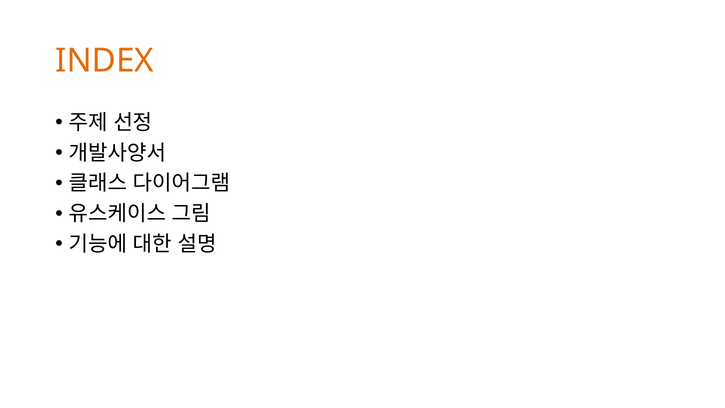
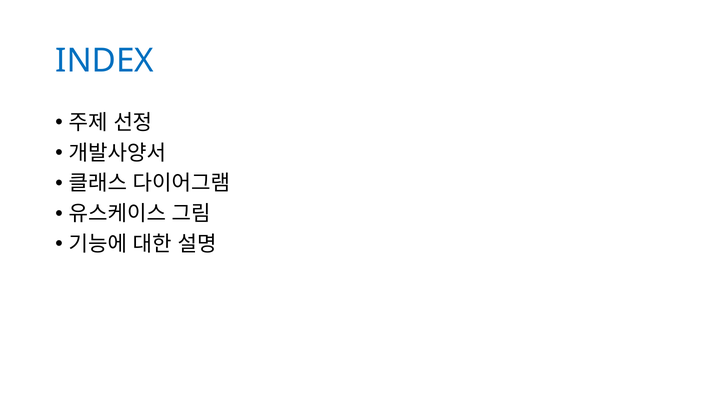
INDEX colour: orange -> blue (105, 61)
